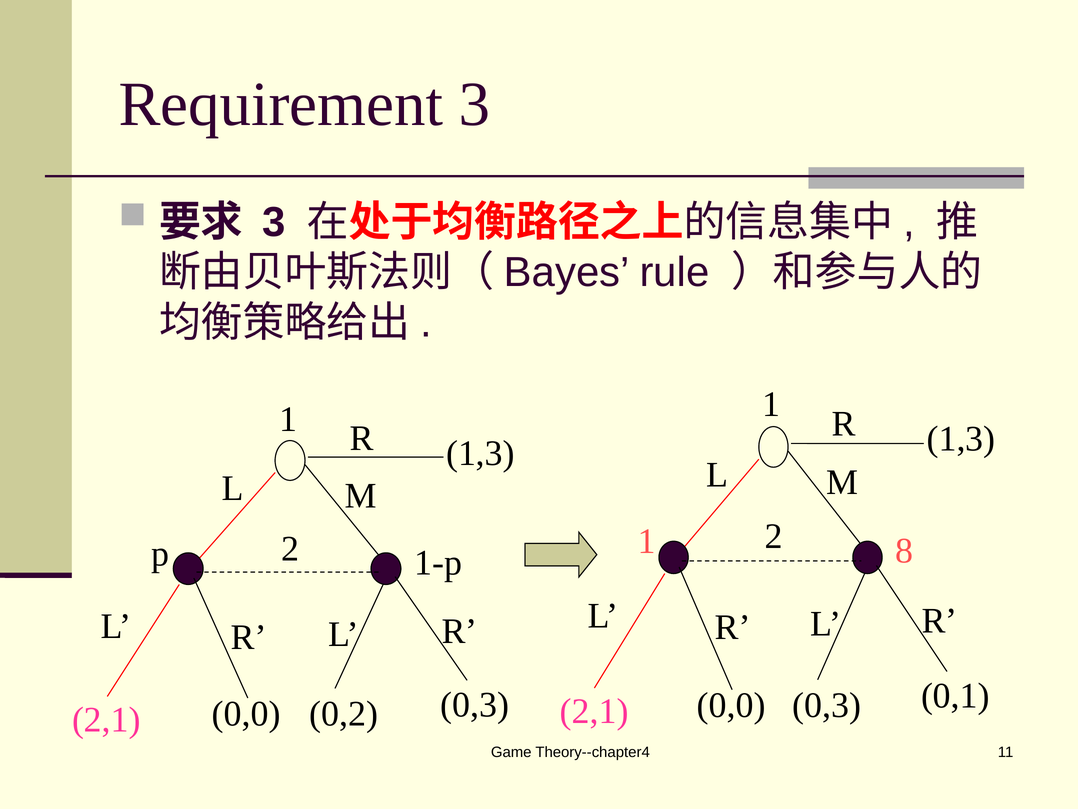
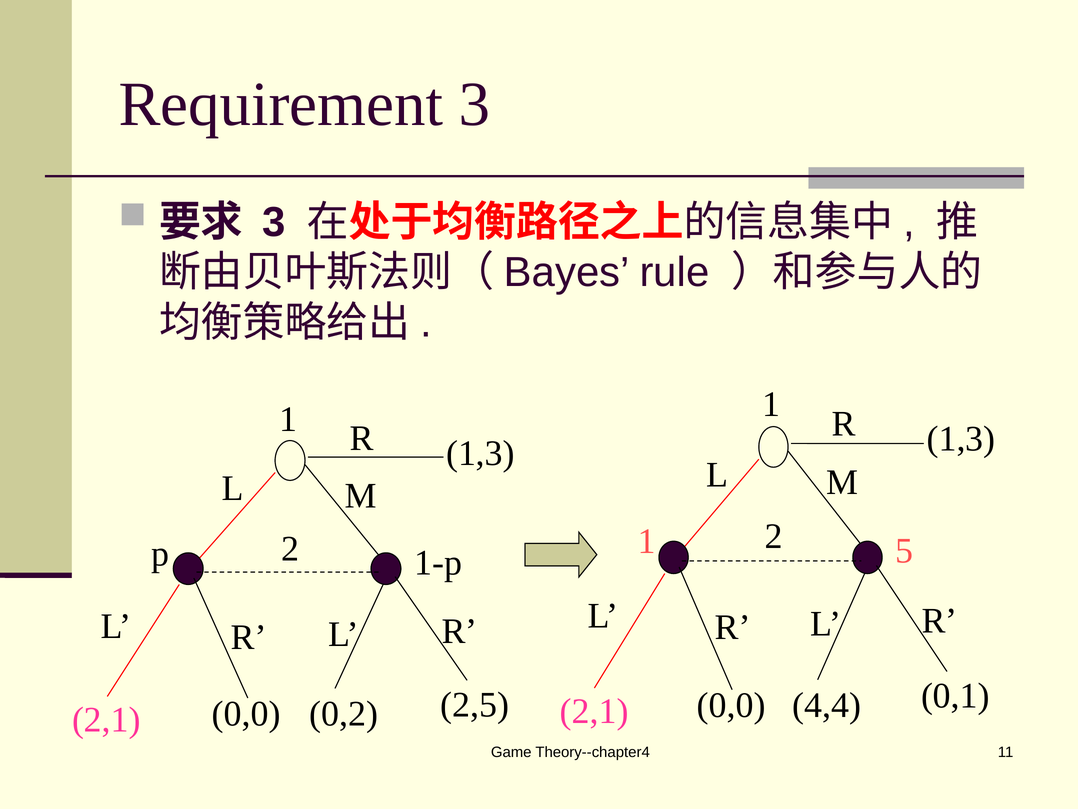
8: 8 -> 5 (904, 551)
0,0 0,3: 0,3 -> 4,4 (827, 705)
0,2 0,3: 0,3 -> 2,5 (475, 704)
